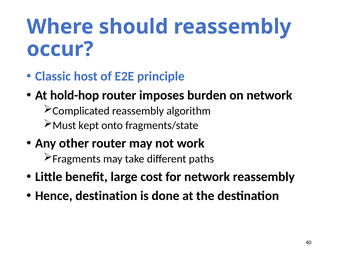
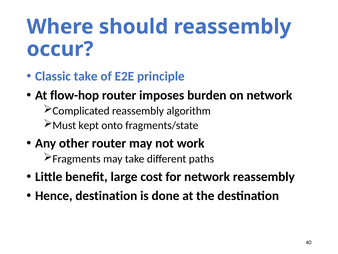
Classic host: host -> take (86, 76)
hold-hop: hold-hop -> flow-hop (75, 95)
